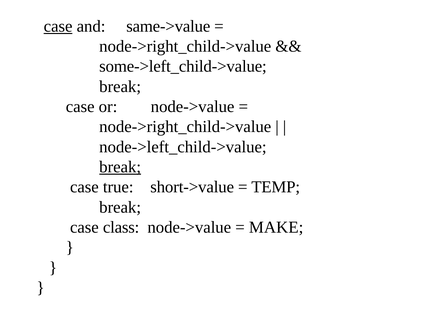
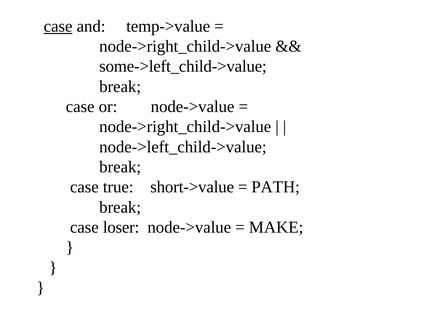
same->value: same->value -> temp->value (168, 26)
break underline: present -> none (120, 167)
TEMP: TEMP -> PATH (276, 187)
class: class -> loser (121, 227)
